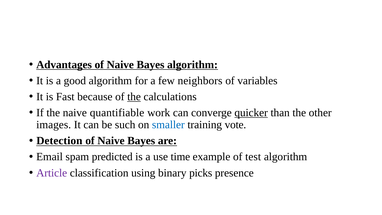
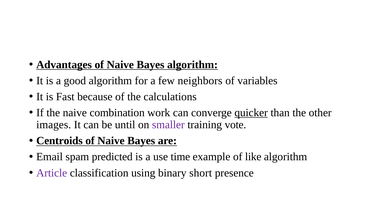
the underline: present -> none (134, 97)
quantifiable: quantifiable -> combination (117, 113)
such: such -> until (125, 125)
smaller colour: blue -> purple (168, 125)
Detection: Detection -> Centroids (59, 141)
test: test -> like (253, 157)
picks: picks -> short (201, 173)
